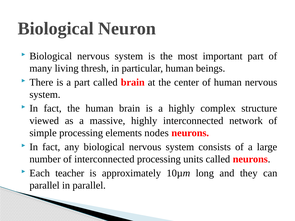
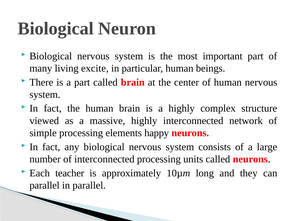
thresh: thresh -> excite (95, 68)
nodes: nodes -> happy (157, 133)
